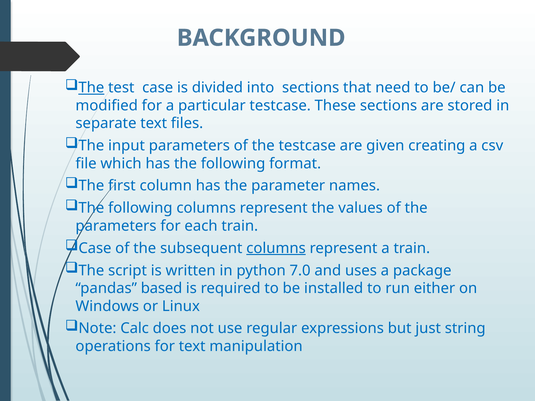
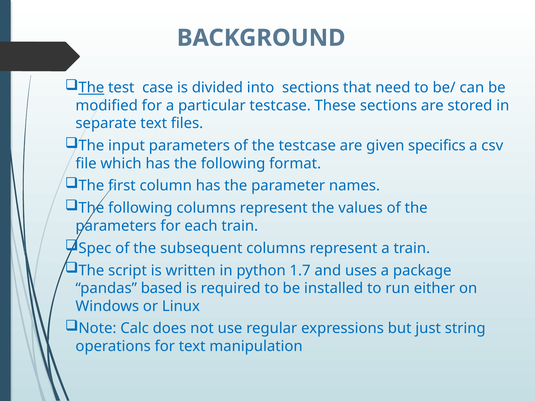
creating: creating -> specifics (437, 146)
Case: Case -> Spec (95, 248)
columns underline: present -> none (276, 248)
7.0: 7.0 -> 1.7 (300, 271)
